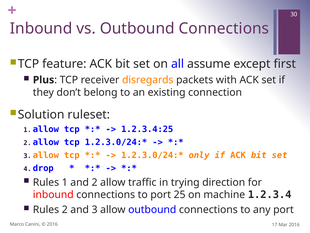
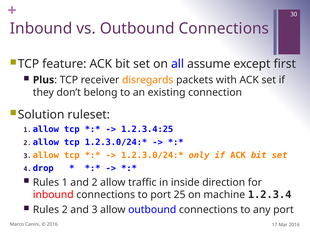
trying: trying -> inside (185, 182)
